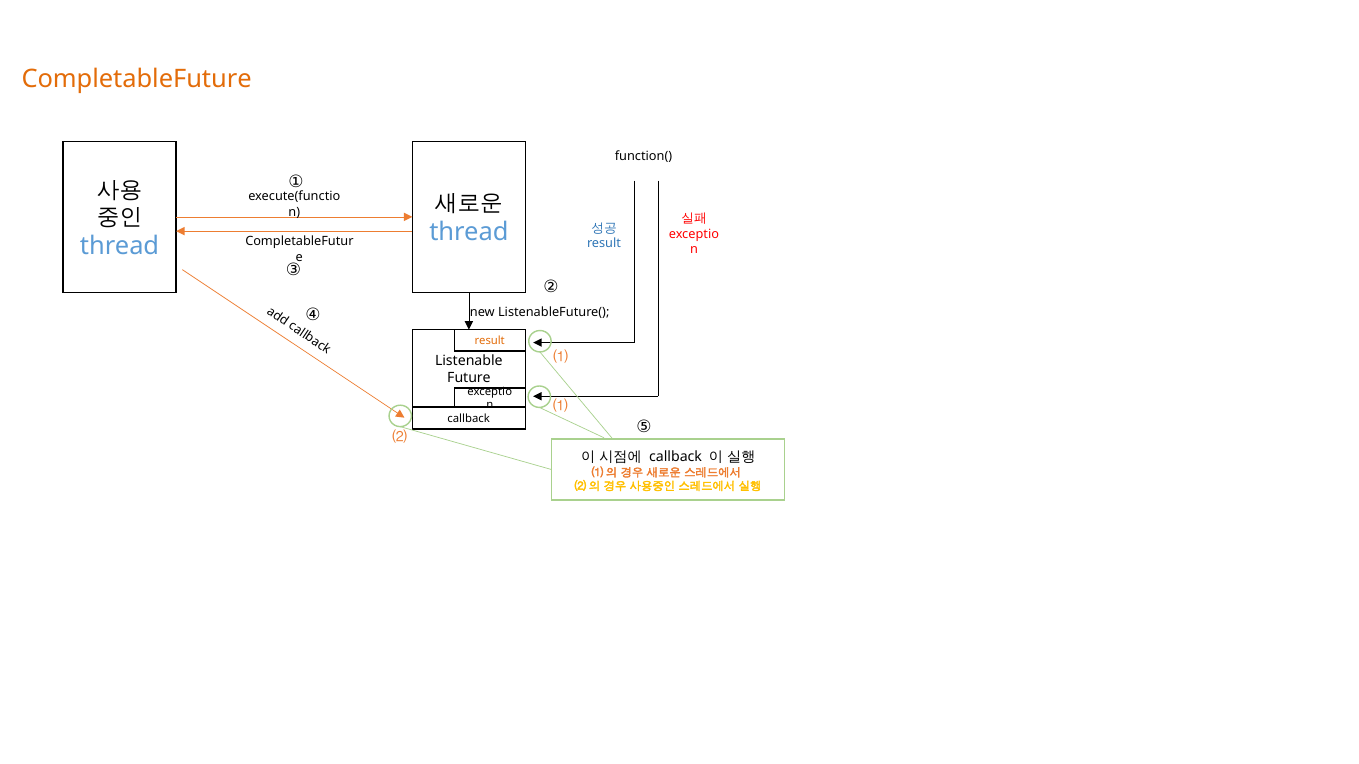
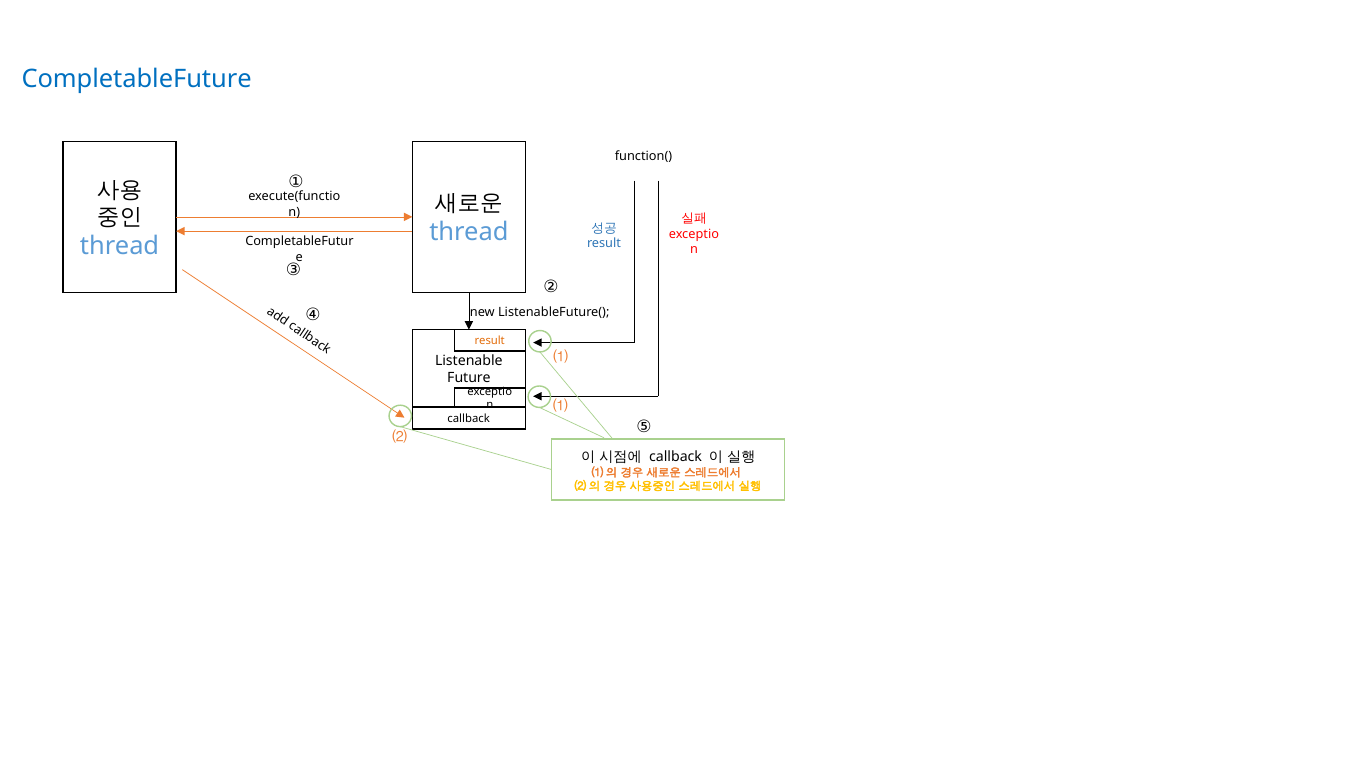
CompletableFuture colour: orange -> blue (137, 79)
